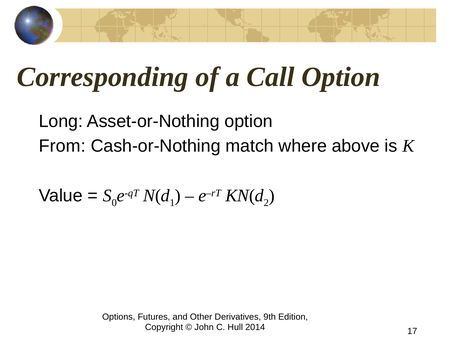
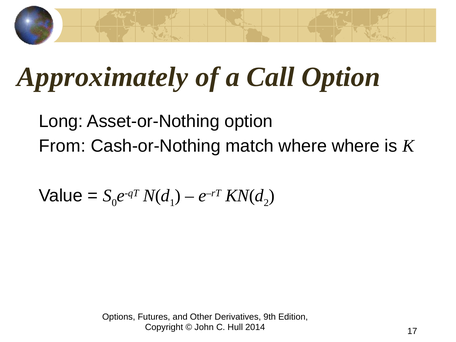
Corresponding: Corresponding -> Approximately (103, 77)
where above: above -> where (356, 146)
